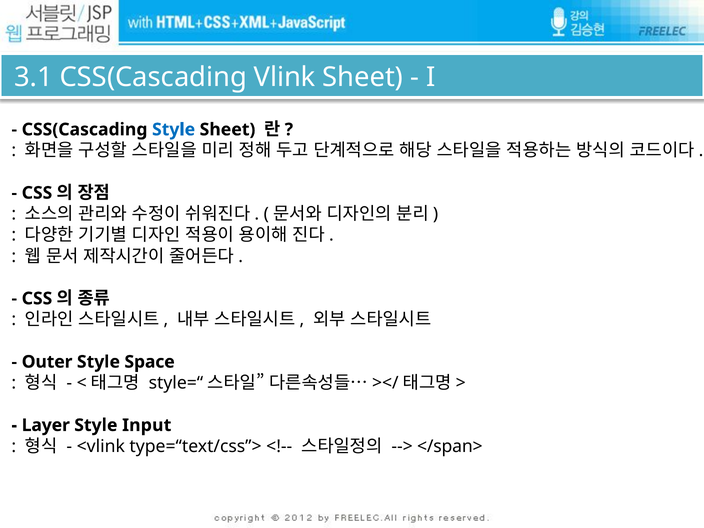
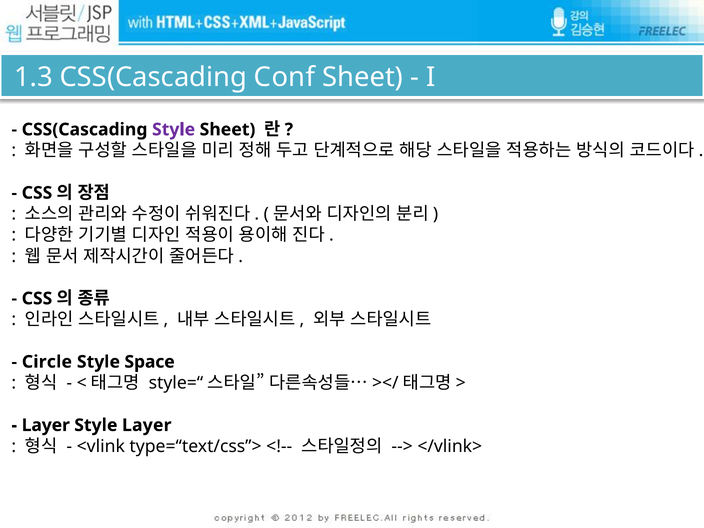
3.1: 3.1 -> 1.3 (33, 77)
Vlink: Vlink -> Conf (284, 77)
Style colour: blue -> purple (174, 130)
Outer: Outer -> Circle (47, 362)
Style Input: Input -> Layer (147, 425)
</span>: </span> -> </vlink> (450, 446)
